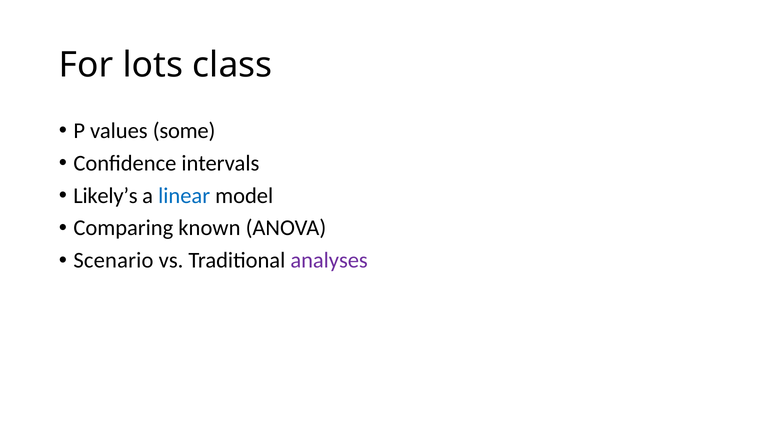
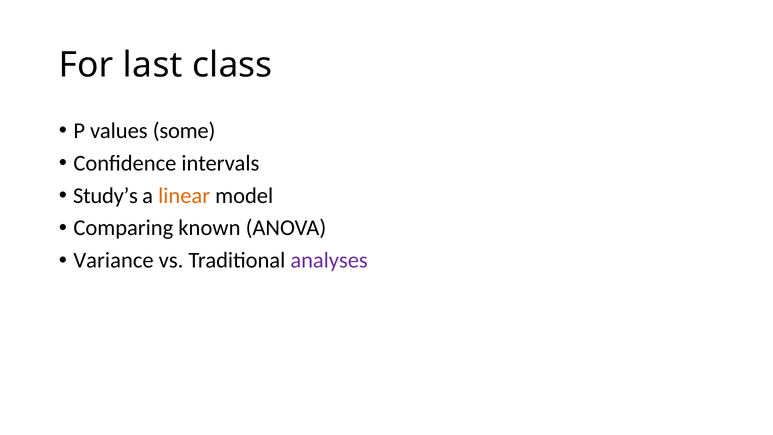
lots: lots -> last (153, 65)
Likely’s: Likely’s -> Study’s (105, 196)
linear colour: blue -> orange (184, 196)
Scenario: Scenario -> Variance (114, 260)
